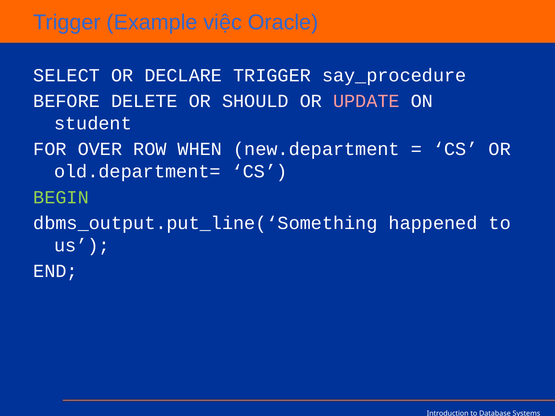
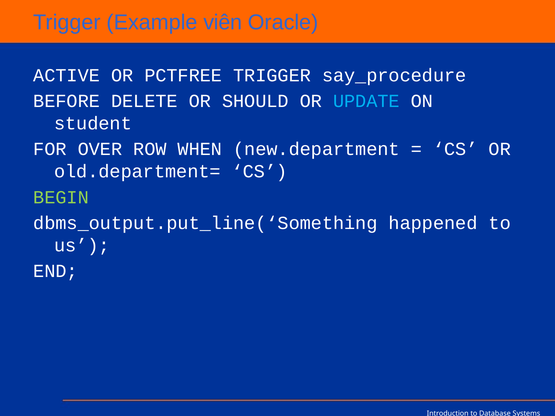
việc: việc -> viên (223, 22)
SELECT: SELECT -> ACTIVE (67, 75)
DECLARE: DECLARE -> PCTFREE (183, 75)
UPDATE colour: pink -> light blue (366, 101)
